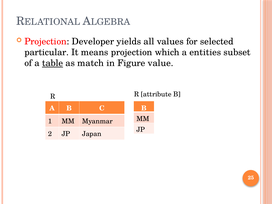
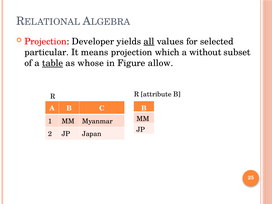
all underline: none -> present (149, 41)
entities: entities -> without (205, 52)
match: match -> whose (91, 63)
value: value -> allow (161, 63)
